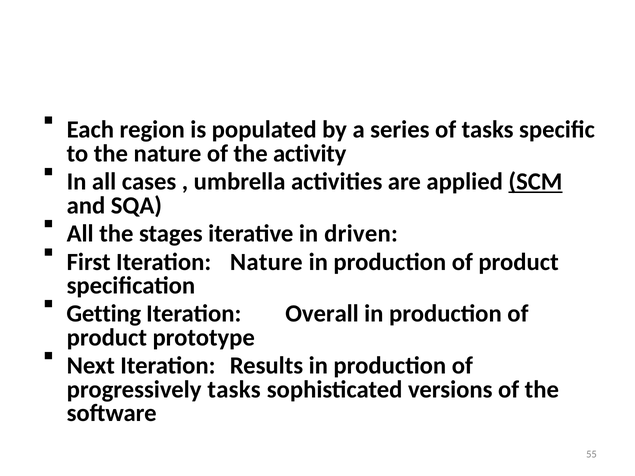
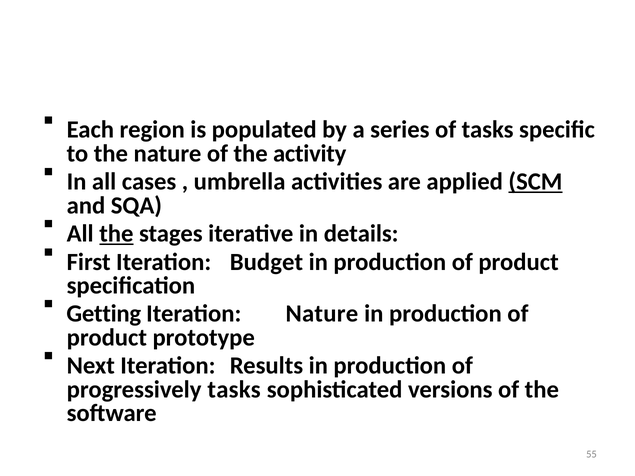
the underline: none -> present (116, 234)
driven: driven -> details (361, 234)
Iteration Nature: Nature -> Budget (266, 262)
Iteration Overall: Overall -> Nature (322, 314)
